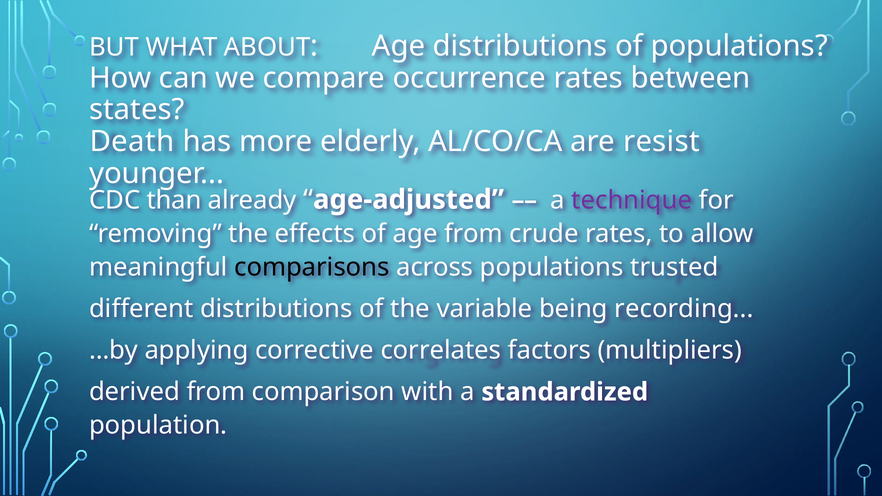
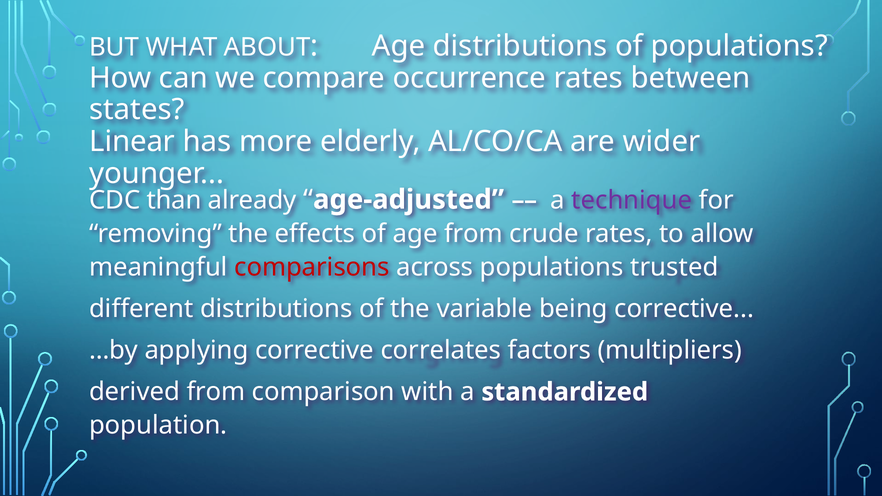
Death: Death -> Linear (132, 142)
resist: resist -> wider (661, 142)
comparisons colour: black -> red (312, 267)
being recording: recording -> corrective (684, 309)
